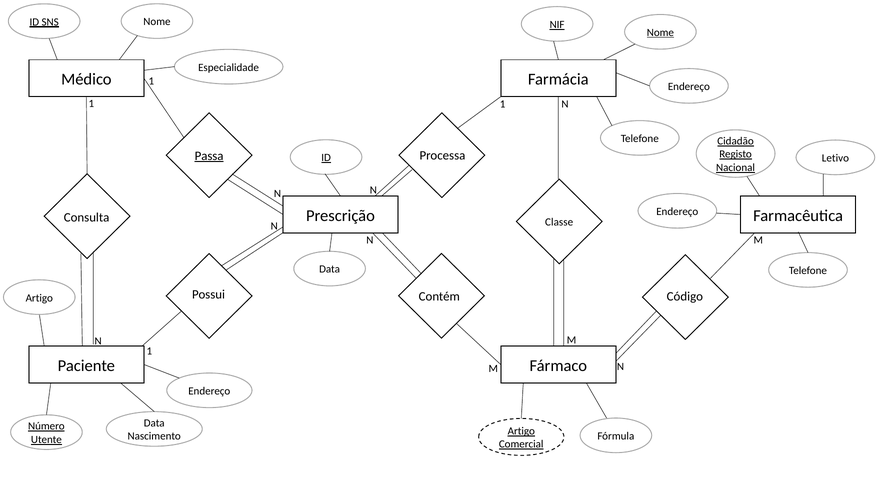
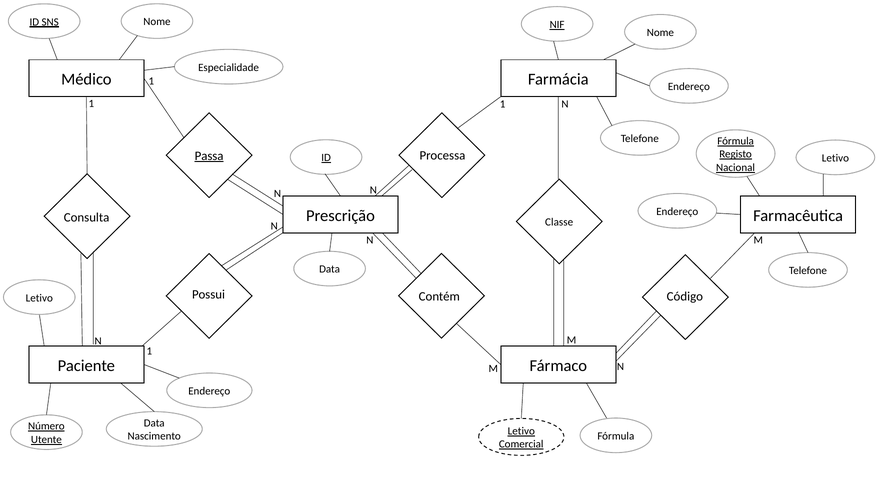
Nome underline: present -> none (660, 33)
Cidadão: Cidadão -> Fórmula (736, 141)
Artigo: Artigo -> Letivo (39, 298)
Artigo: Artigo -> Letivo (521, 431)
